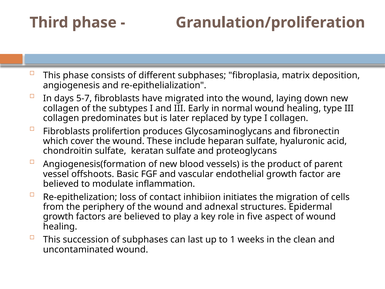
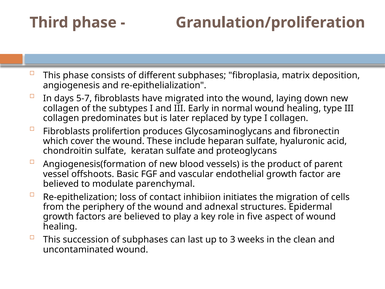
inflammation: inflammation -> parenchymal (165, 184)
1: 1 -> 3 (233, 240)
